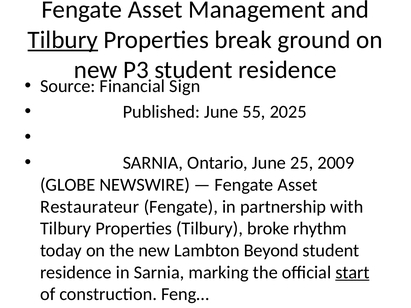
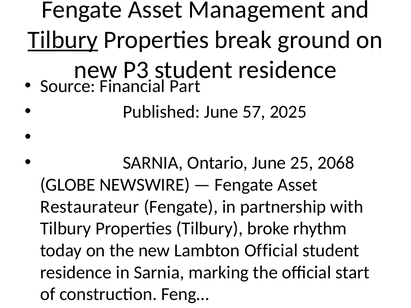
Sign: Sign -> Part (185, 86)
55: 55 -> 57 (254, 112)
2009: 2009 -> 2068 (336, 163)
Lambton Beyond: Beyond -> Official (271, 251)
start underline: present -> none (352, 273)
